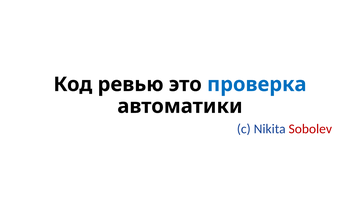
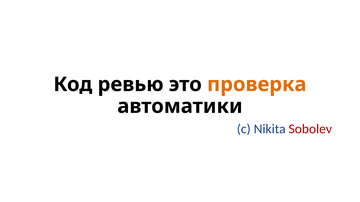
проверка colour: blue -> orange (257, 85)
